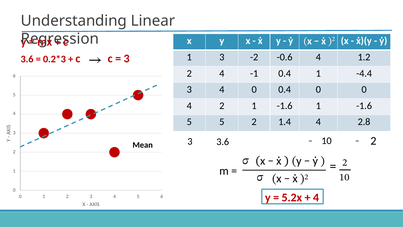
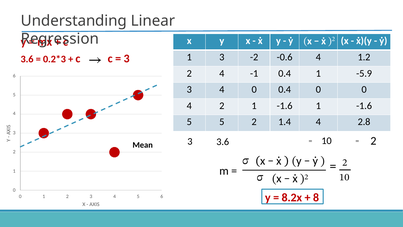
-4.4: -4.4 -> -5.9 (364, 73)
5.2x: 5.2x -> 8.2x (292, 197)
4: 4 -> 8 (316, 197)
